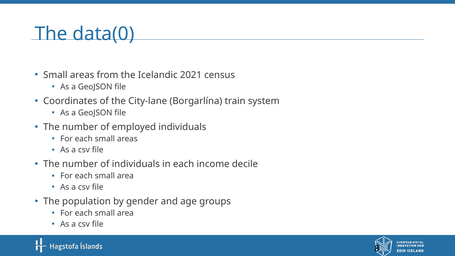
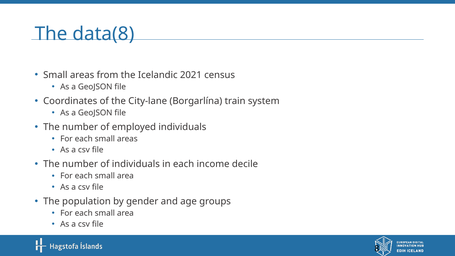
data(0: data(0 -> data(8 (103, 34)
